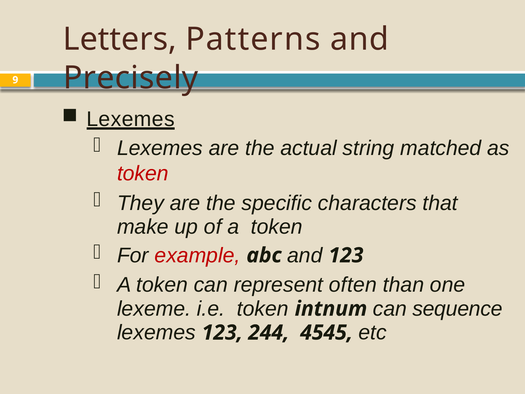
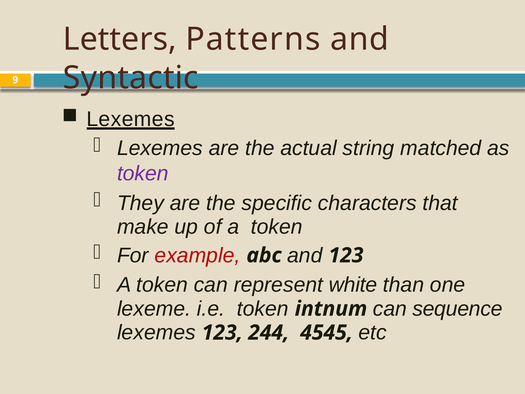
Precisely: Precisely -> Syntactic (131, 78)
token colour: red -> purple (143, 173)
often: often -> white (353, 285)
